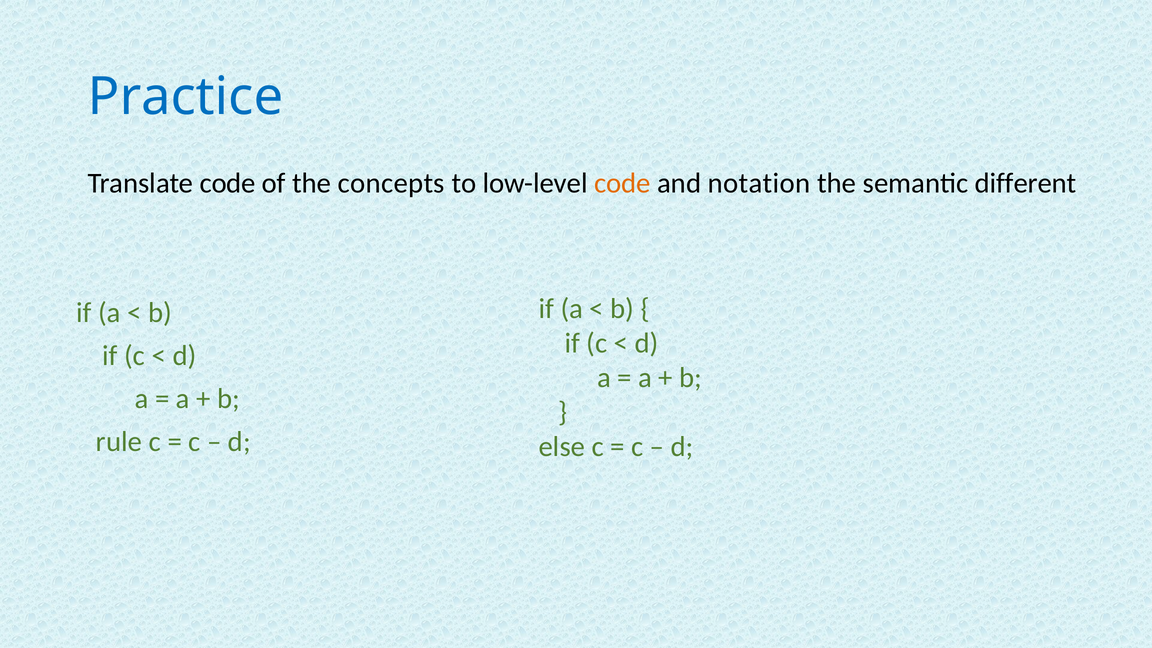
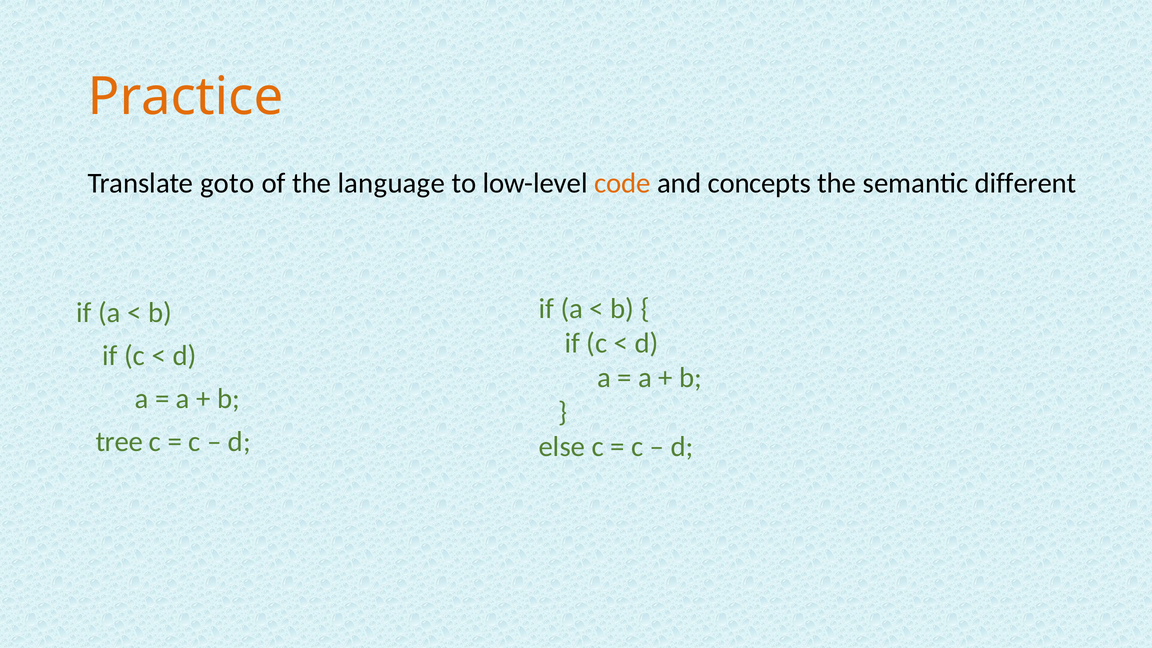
Practice colour: blue -> orange (186, 97)
Translate code: code -> goto (227, 183)
concepts: concepts -> language (391, 183)
notation: notation -> concepts (759, 183)
rule: rule -> tree (119, 442)
